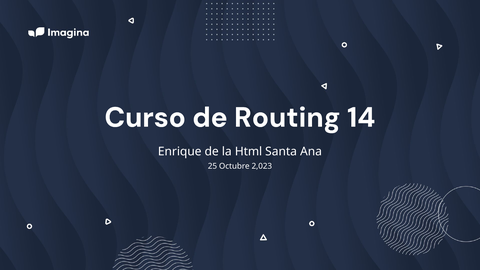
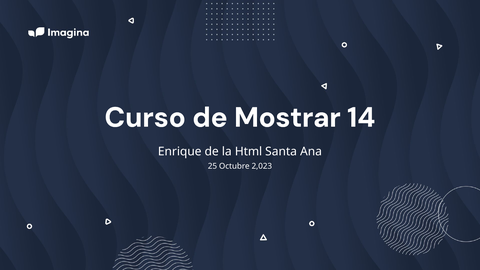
Routing: Routing -> Mostrar (287, 118)
